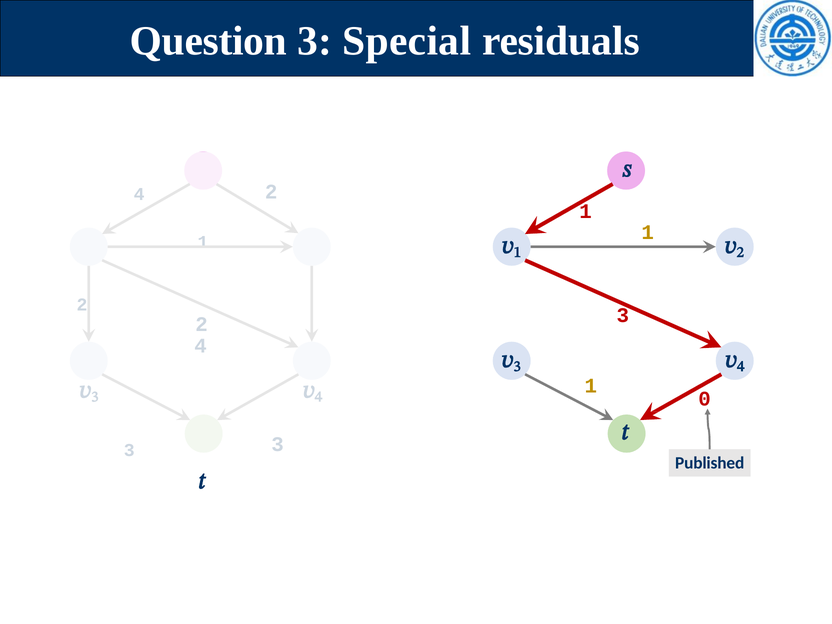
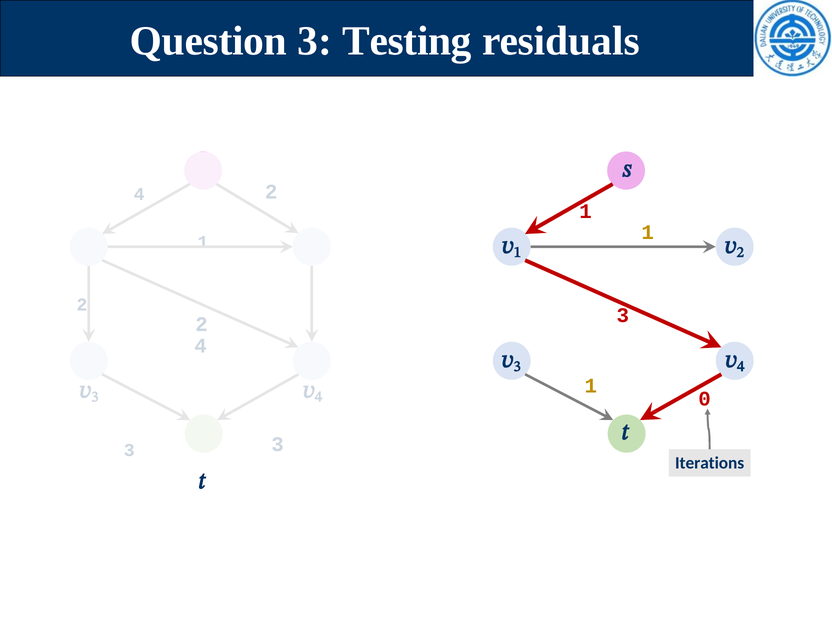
Special: Special -> Testing (407, 41)
Published: Published -> Iterations (710, 463)
